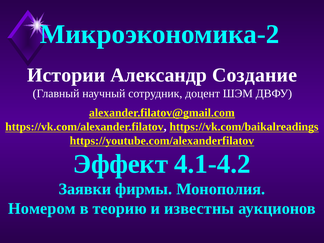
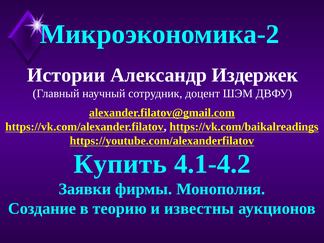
Создание: Создание -> Издержек (255, 75)
Эффект: Эффект -> Купить (120, 164)
Номером: Номером -> Создание (42, 209)
